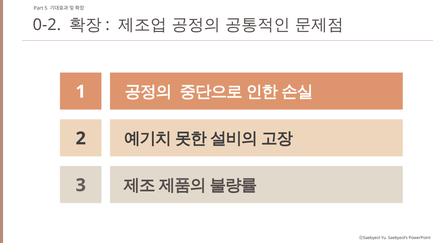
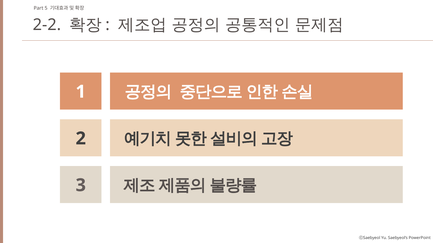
0-2: 0-2 -> 2-2 (47, 25)
